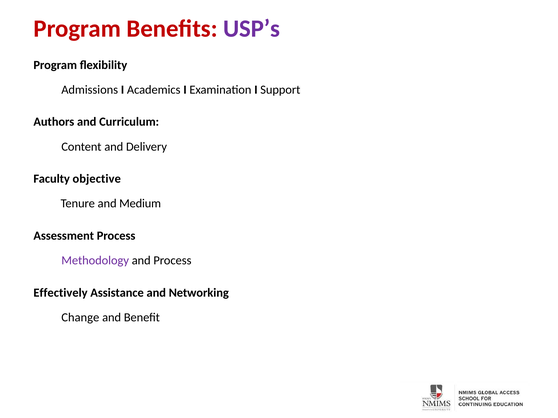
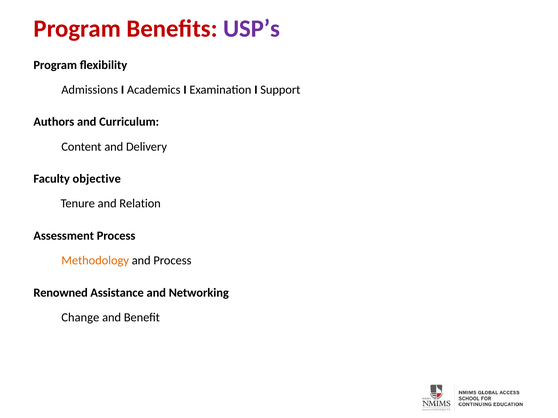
Medium: Medium -> Relation (140, 204)
Methodology colour: purple -> orange (95, 261)
Effectively: Effectively -> Renowned (61, 293)
